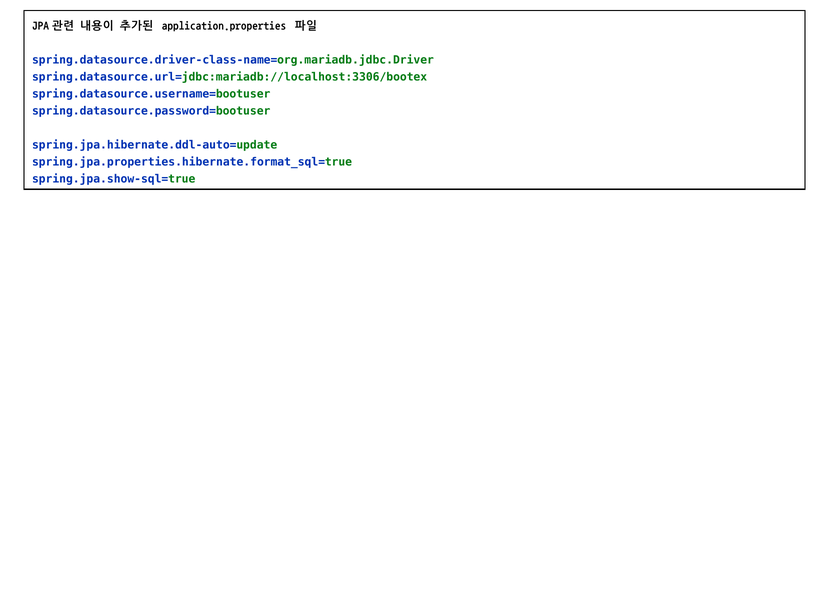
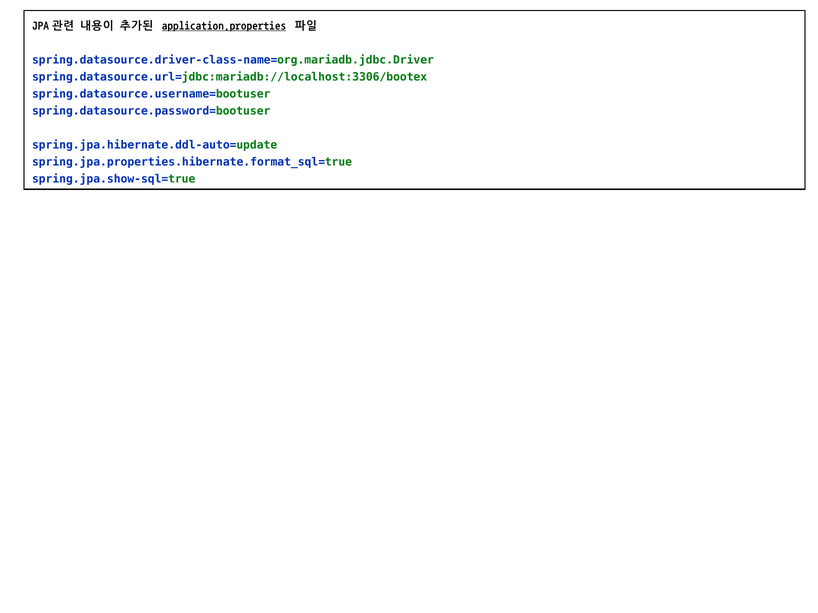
application.properties underline: none -> present (224, 26)
